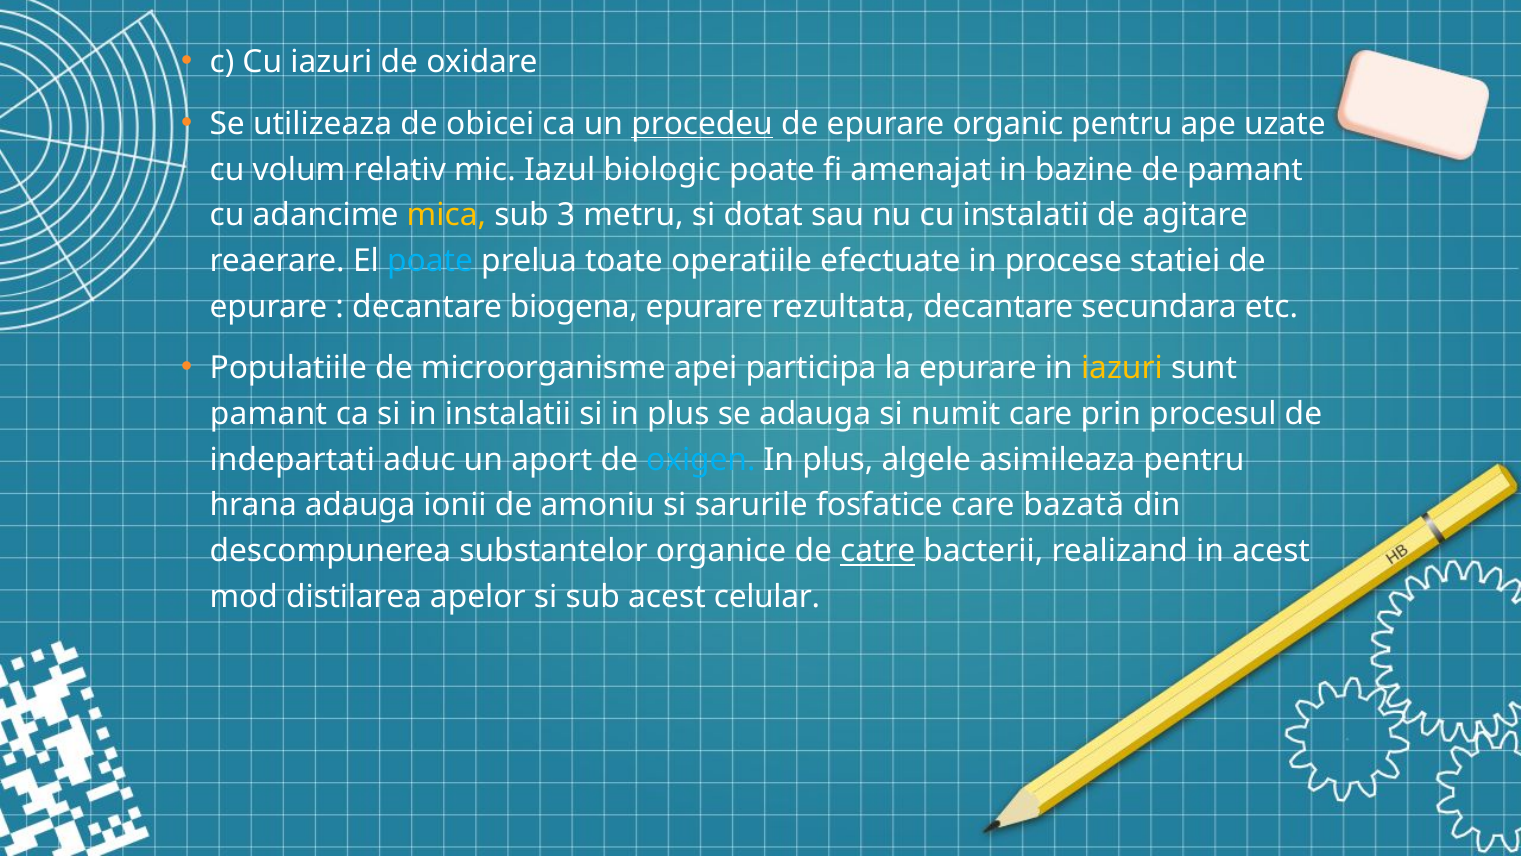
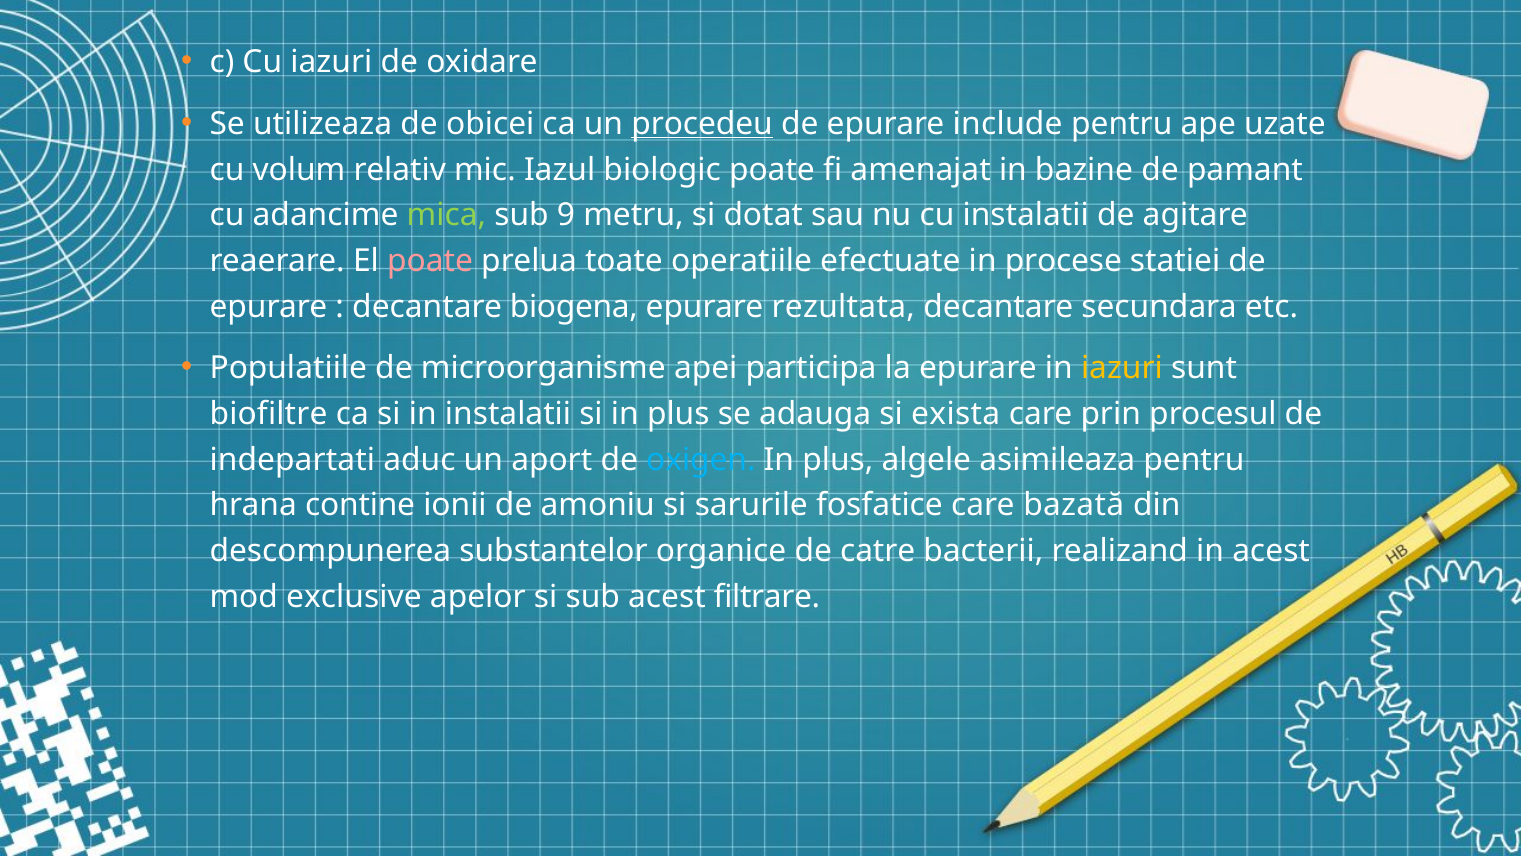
organic: organic -> include (1008, 124)
mica colour: yellow -> light green (446, 215)
3: 3 -> 9 (566, 215)
poate colour: light blue -> pink (430, 261)
pamant: pamant -> biofiltre (269, 414)
numit: numit -> exista (956, 414)
hrana adauga: adauga -> contine (360, 505)
catre underline: present -> none (878, 551)
distilarea: distilarea -> exclusive (354, 596)
celular: celular -> filtrare (767, 596)
